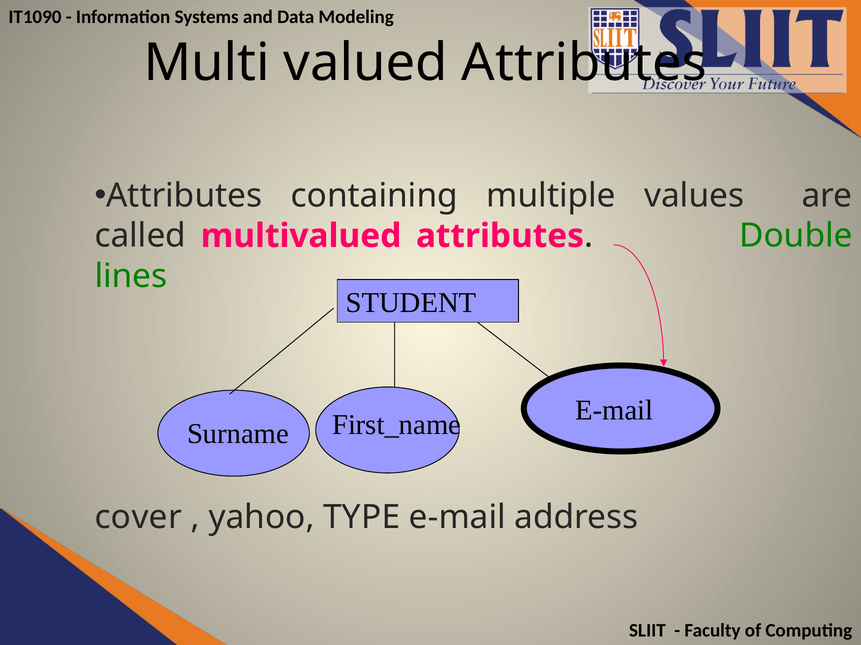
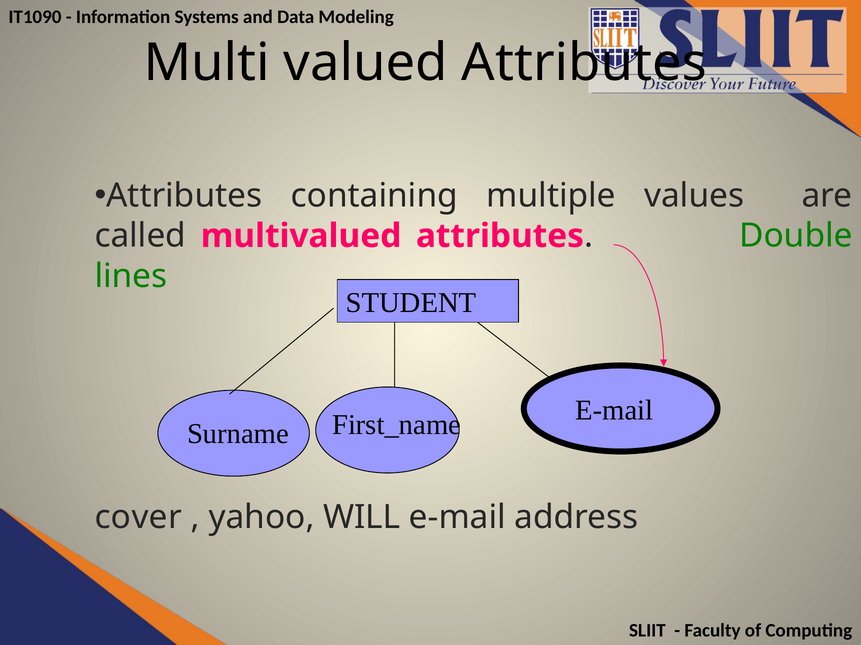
TYPE: TYPE -> WILL (362, 518)
